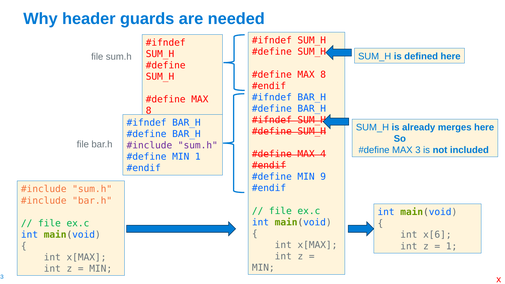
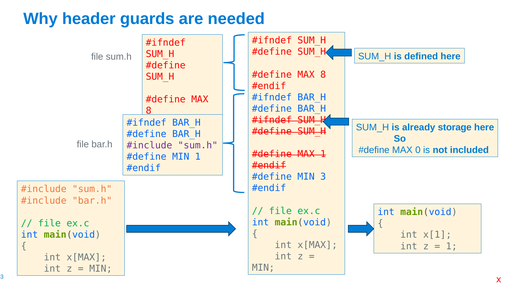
merges: merges -> storage (455, 127)
3: 3 -> 0 (418, 150)
MAX 4: 4 -> 1 (323, 154)
9: 9 -> 3 (323, 177)
x[6: x[6 -> x[1 (437, 235)
